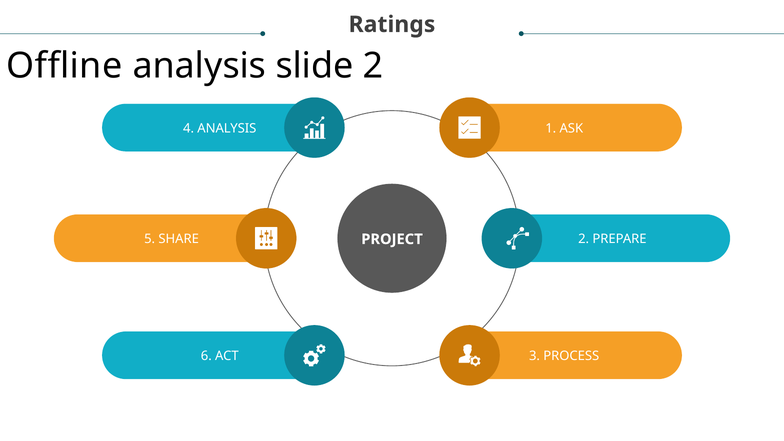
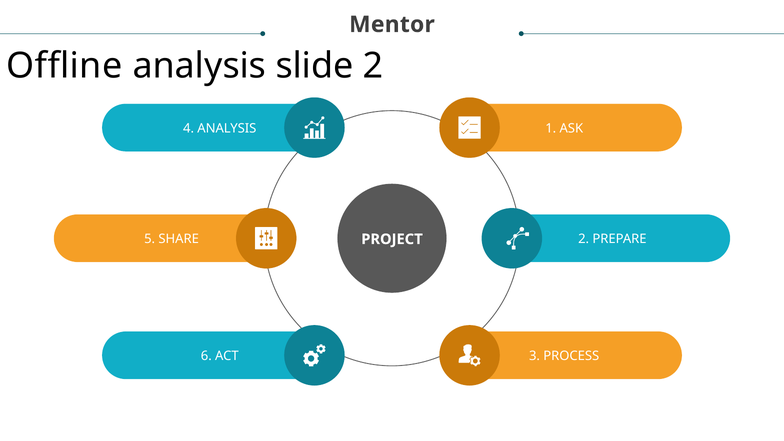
Ratings: Ratings -> Mentor (392, 24)
